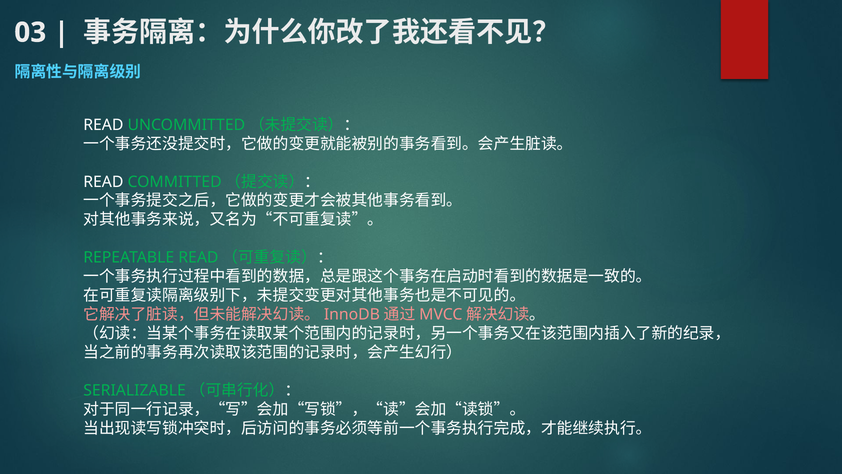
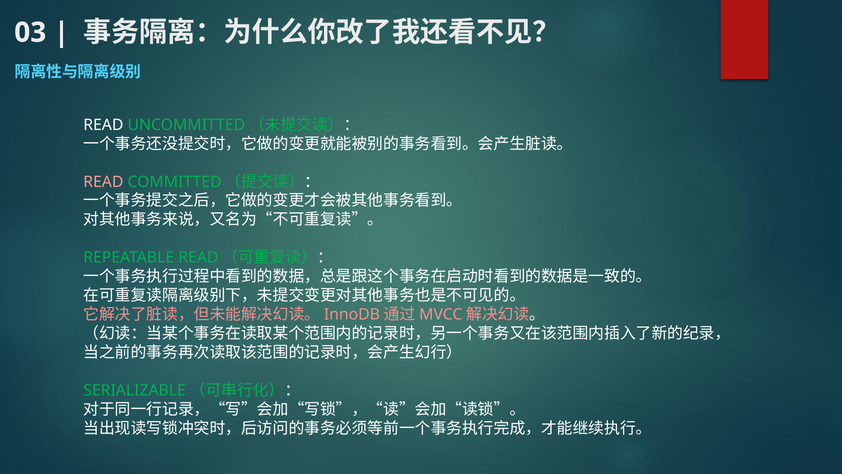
READ colour: white -> pink (103, 182)
